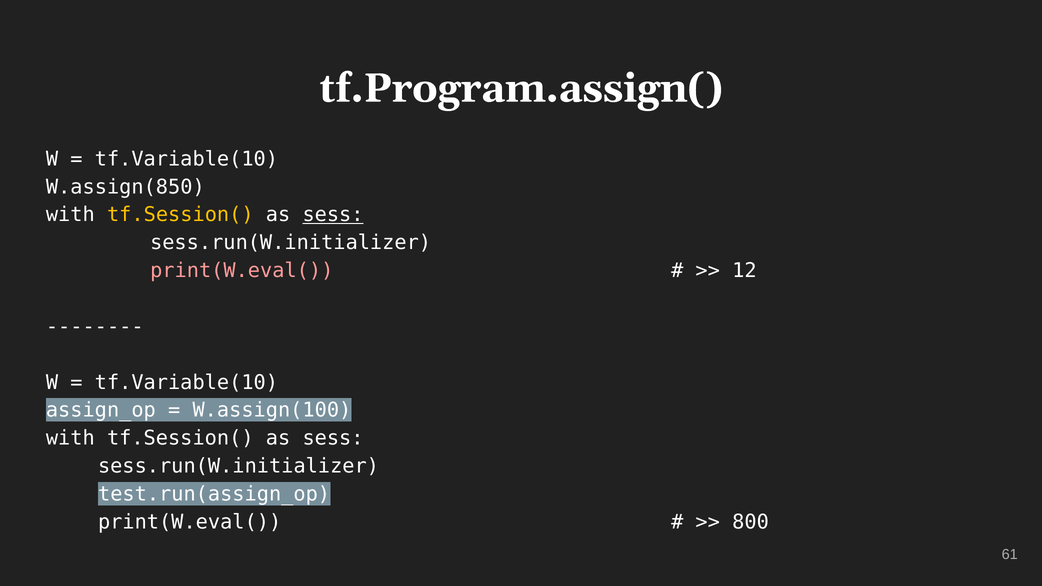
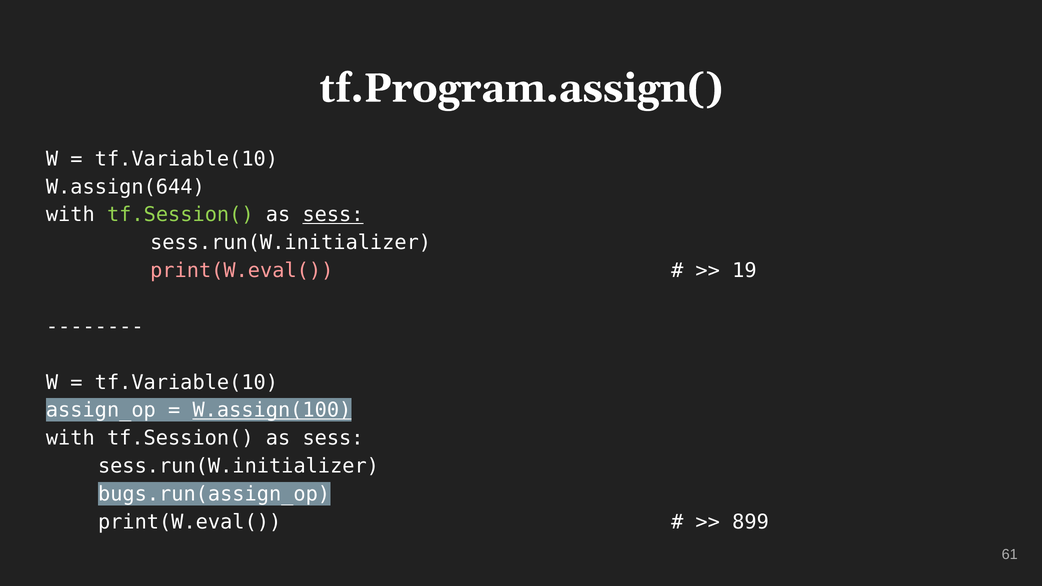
W.assign(850: W.assign(850 -> W.assign(644 (125, 187)
tf.Session( colour: yellow -> light green (180, 215)
12: 12 -> 19 (744, 271)
W.assign(100 underline: none -> present (272, 410)
test.run(assign_op: test.run(assign_op -> bugs.run(assign_op (214, 494)
800: 800 -> 899 (751, 522)
